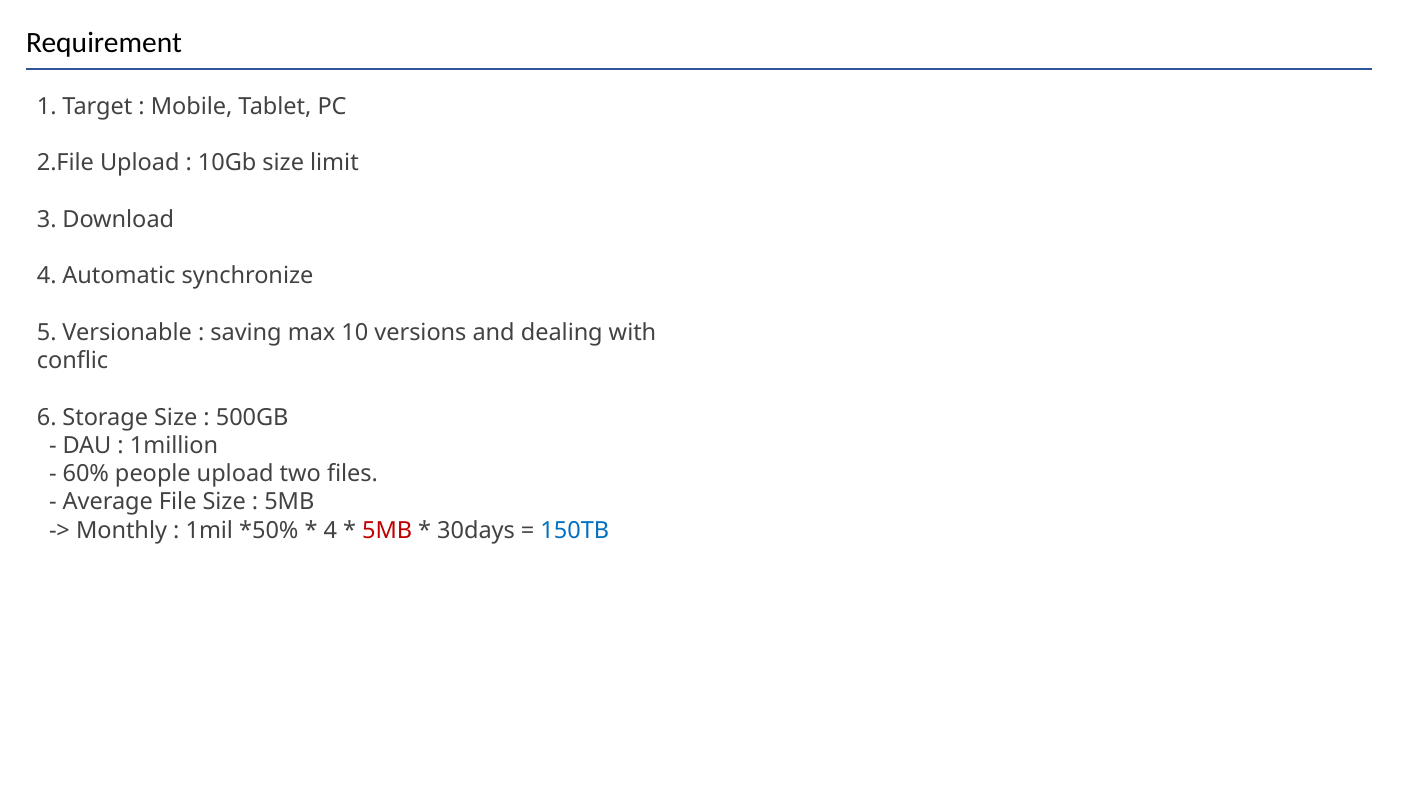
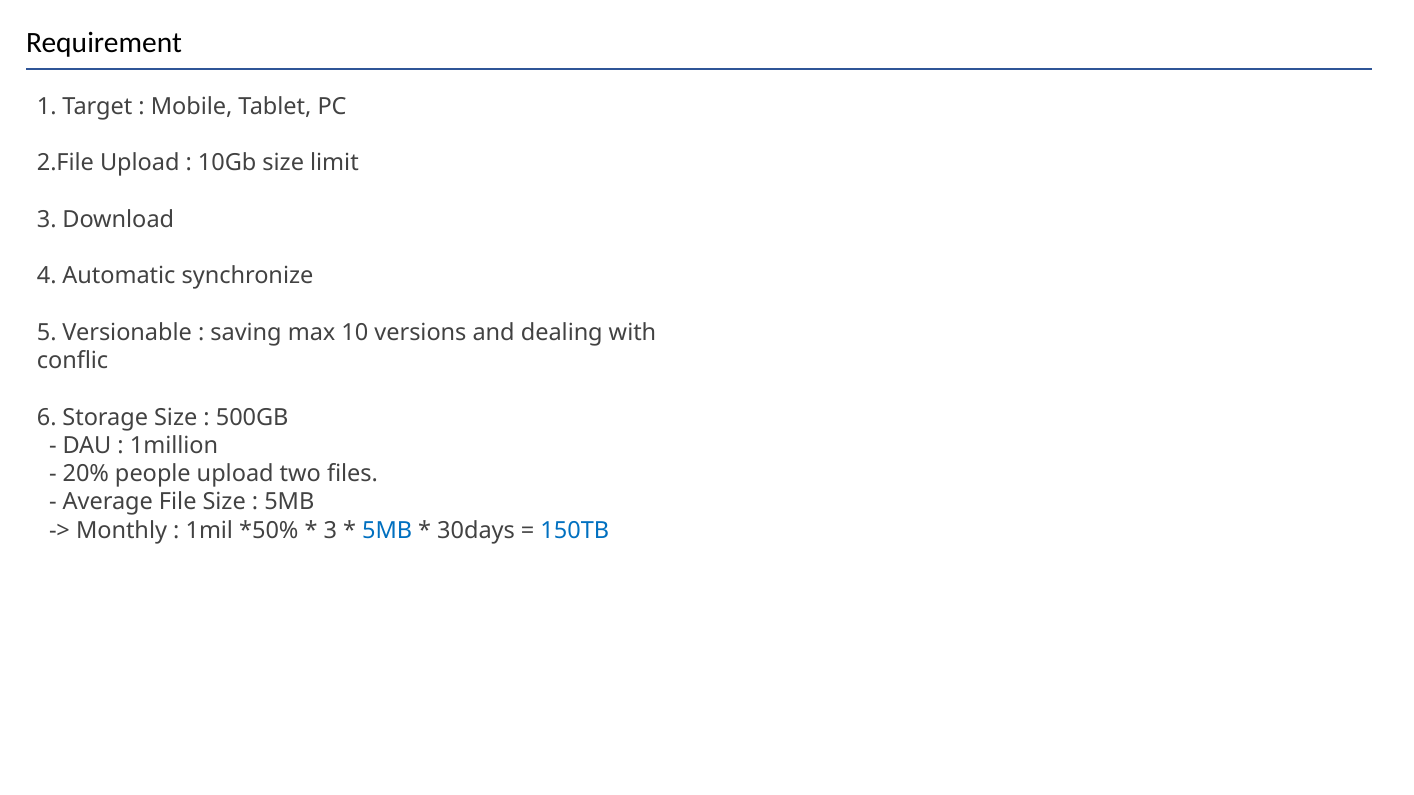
60%: 60% -> 20% (86, 474)
4: 4 -> 3 (330, 531)
5MB colour: red -> blue (387, 531)
